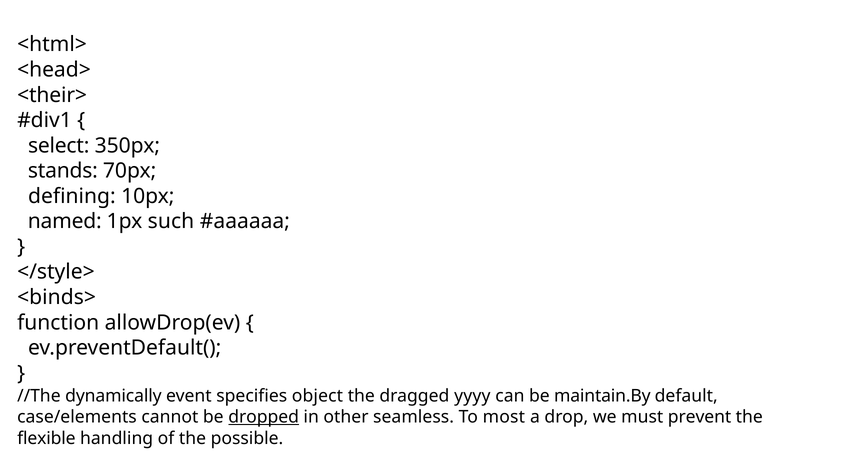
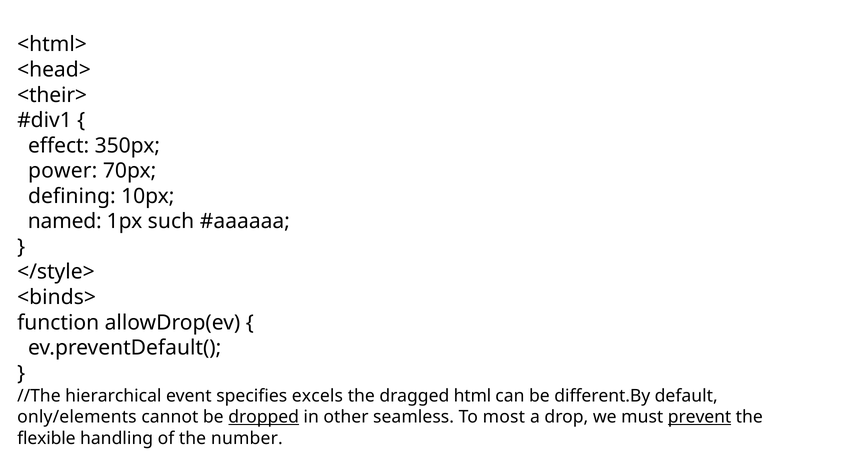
select: select -> effect (59, 146)
stands: stands -> power (63, 171)
dynamically: dynamically -> hierarchical (113, 396)
object: object -> excels (317, 396)
yyyy: yyyy -> html (472, 396)
maintain.By: maintain.By -> different.By (602, 396)
case/elements: case/elements -> only/elements (77, 417)
prevent underline: none -> present (700, 417)
possible: possible -> number (247, 438)
